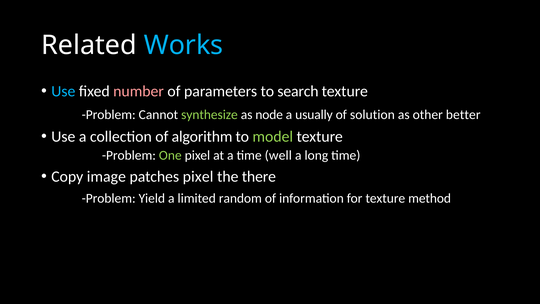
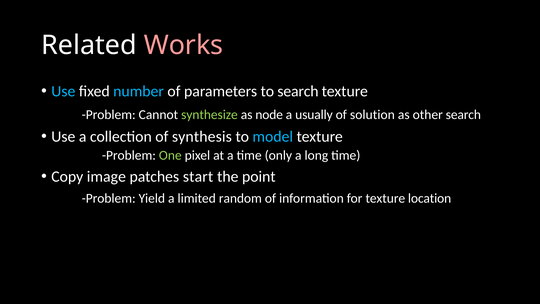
Works colour: light blue -> pink (184, 45)
number colour: pink -> light blue (139, 91)
other better: better -> search (463, 115)
algorithm: algorithm -> synthesis (202, 137)
model colour: light green -> light blue (273, 137)
well: well -> only (278, 155)
patches pixel: pixel -> start (198, 177)
there: there -> point (259, 177)
method: method -> location (430, 198)
